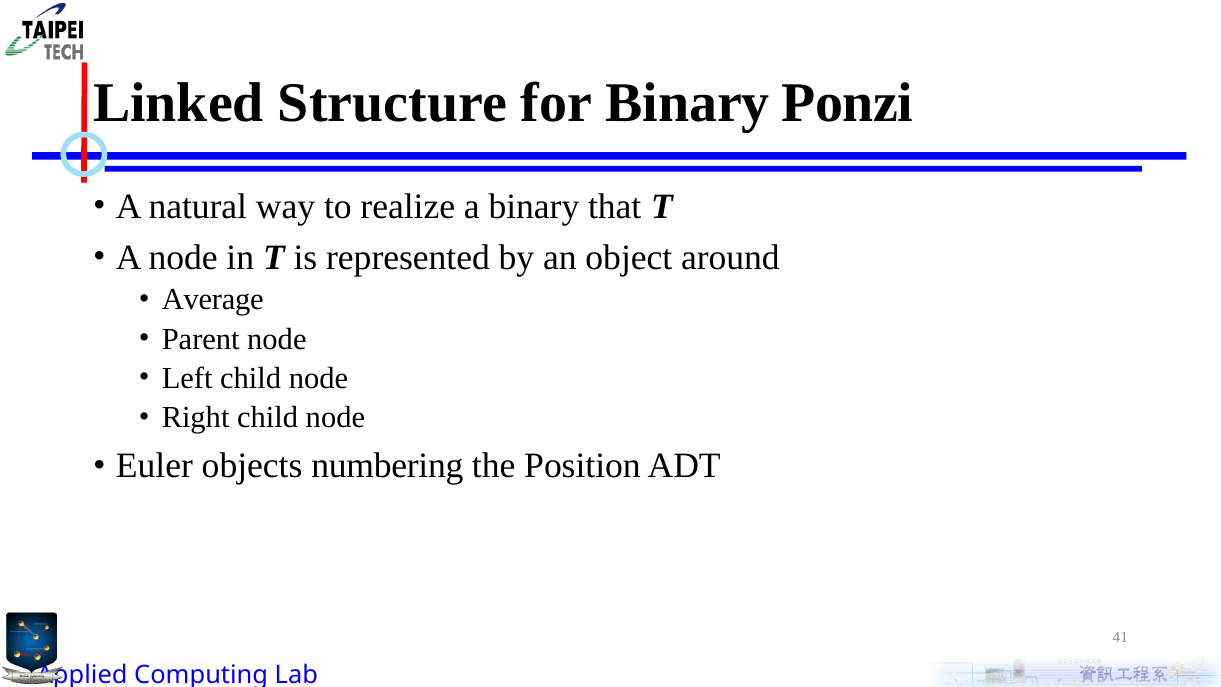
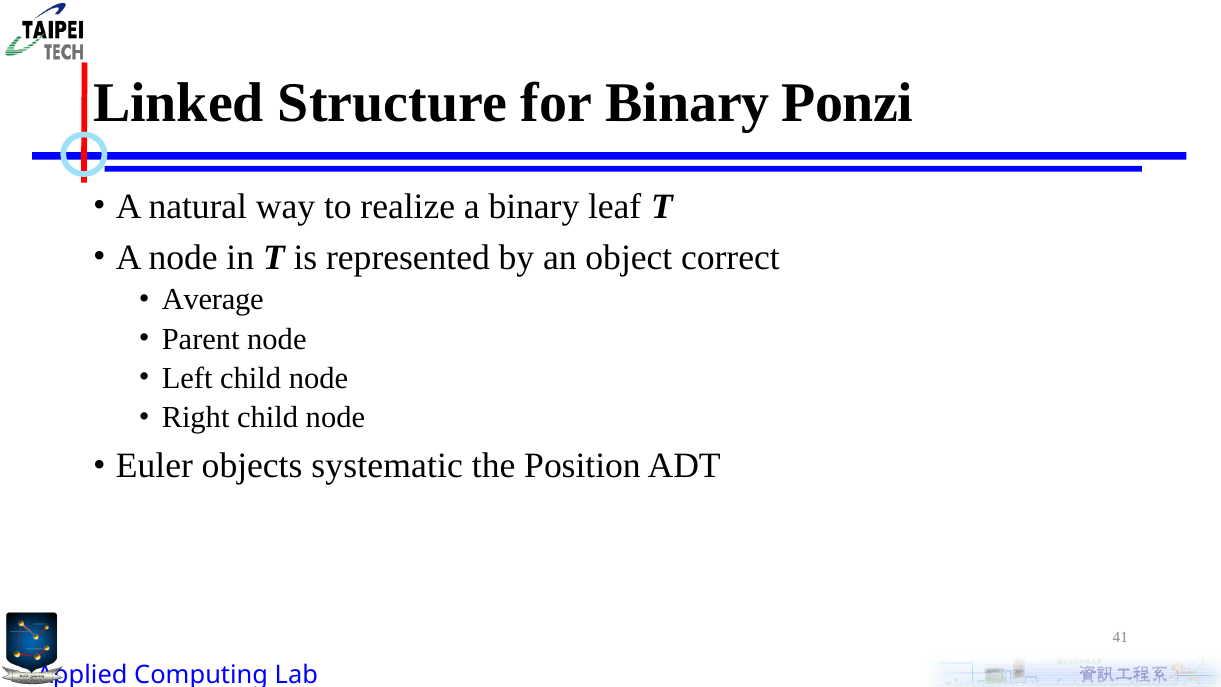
that: that -> leaf (615, 206)
around: around -> correct (730, 258)
numbering: numbering -> systematic (387, 466)
